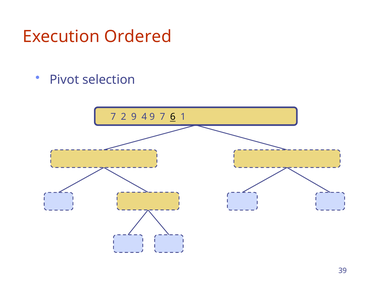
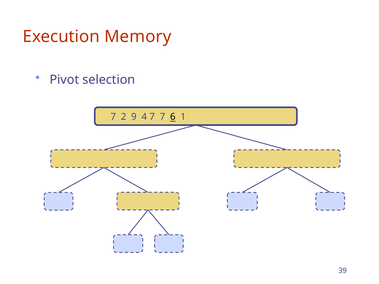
Ordered: Ordered -> Memory (138, 37)
9 4 9: 9 -> 7 (152, 117)
